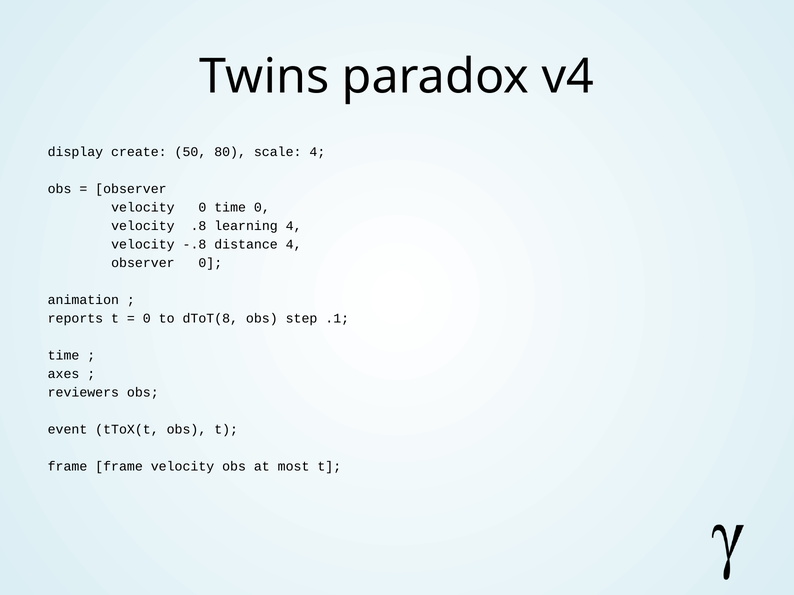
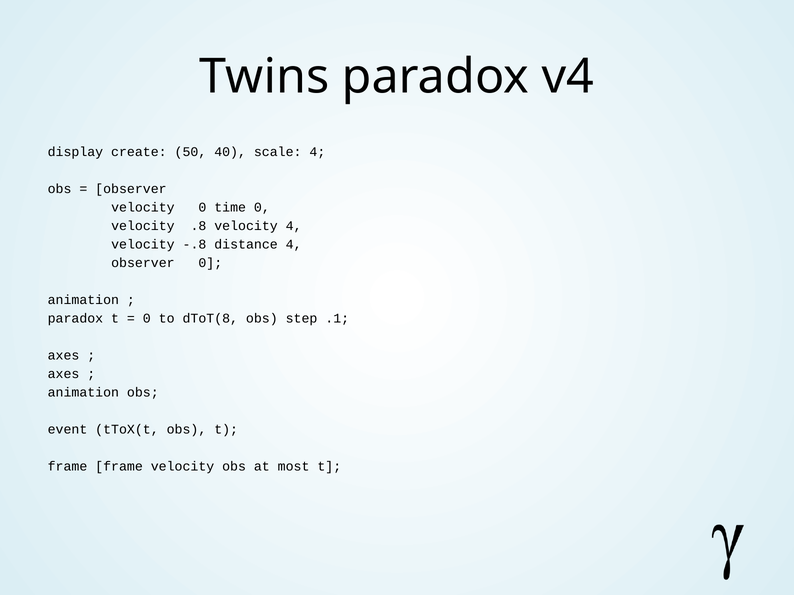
80: 80 -> 40 (230, 152)
.8 learning: learning -> velocity (246, 226)
reports: reports -> paradox (75, 319)
time: time -> axes (64, 356)
reviewers: reviewers -> animation (83, 393)
